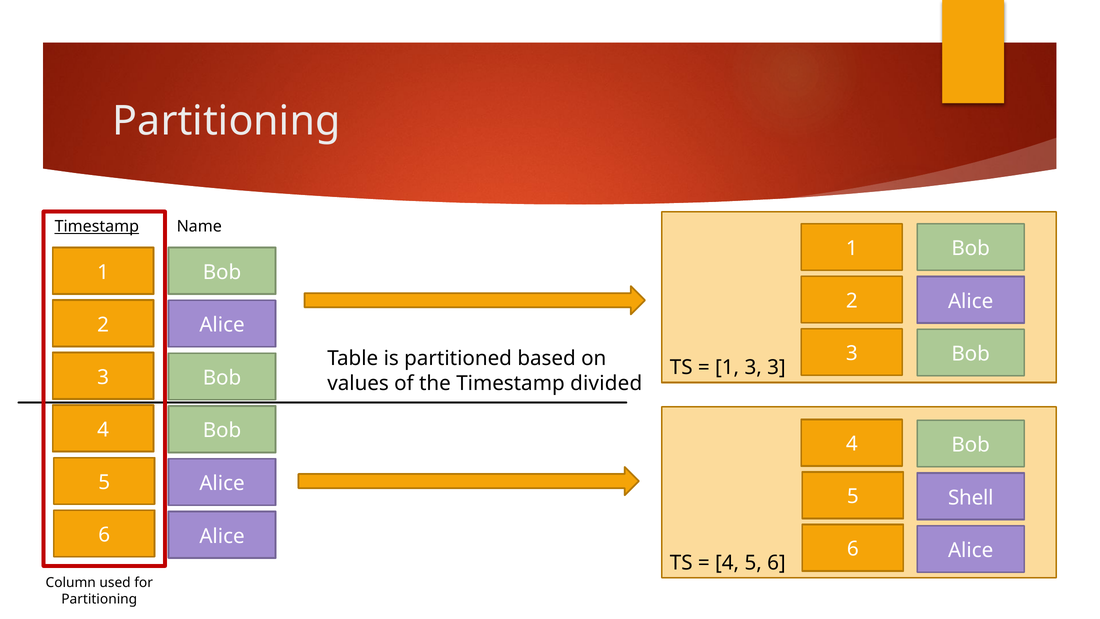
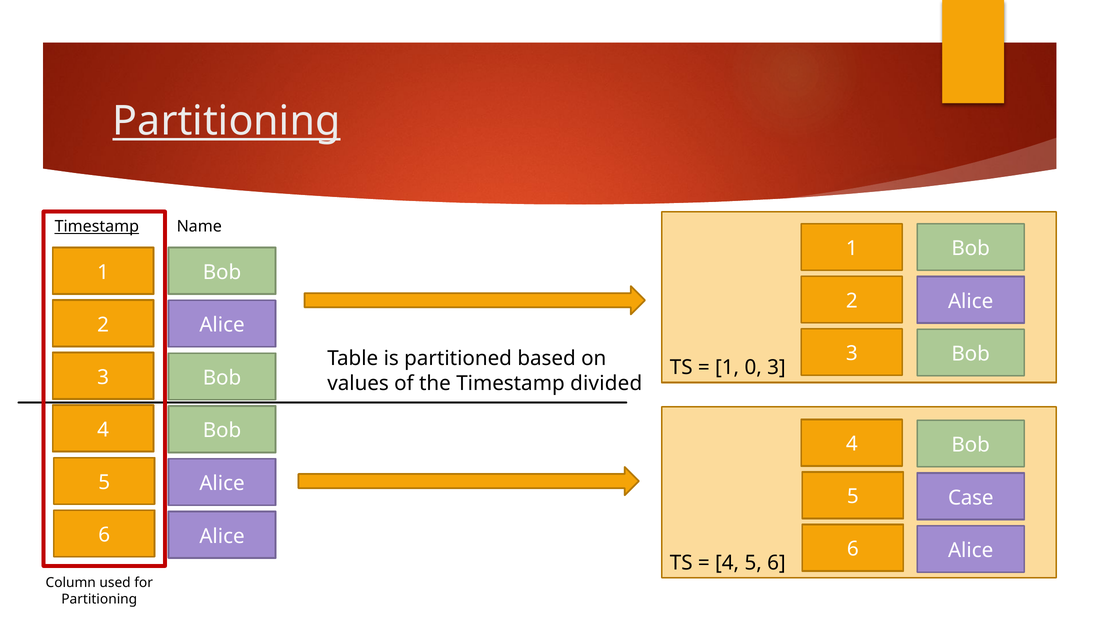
Partitioning underline: none -> present (226, 121)
1 3: 3 -> 0 (753, 367)
Shell: Shell -> Case (971, 498)
